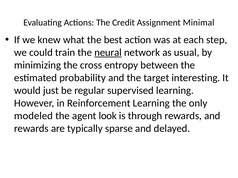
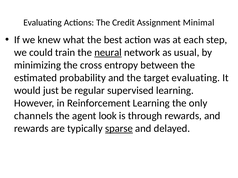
target interesting: interesting -> evaluating (196, 78)
modeled: modeled -> channels (33, 116)
sparse underline: none -> present (119, 129)
